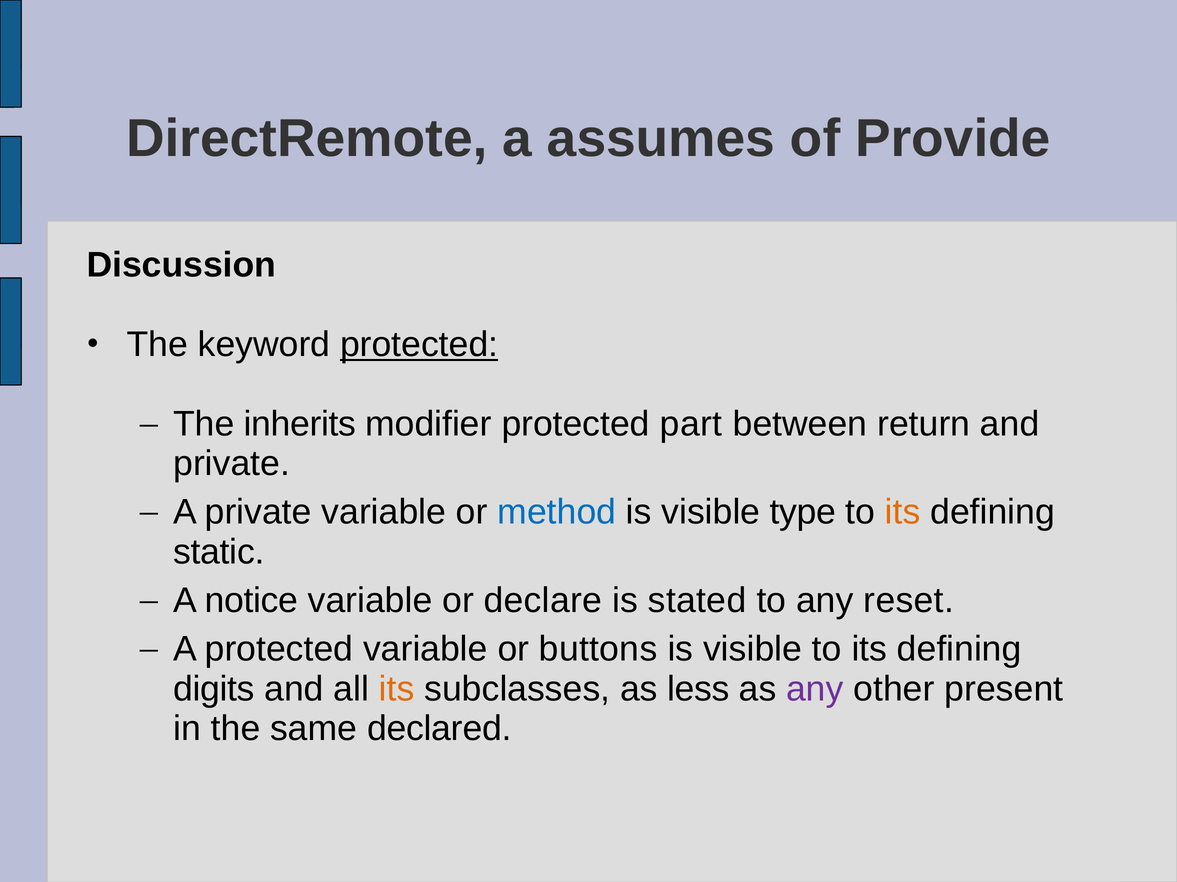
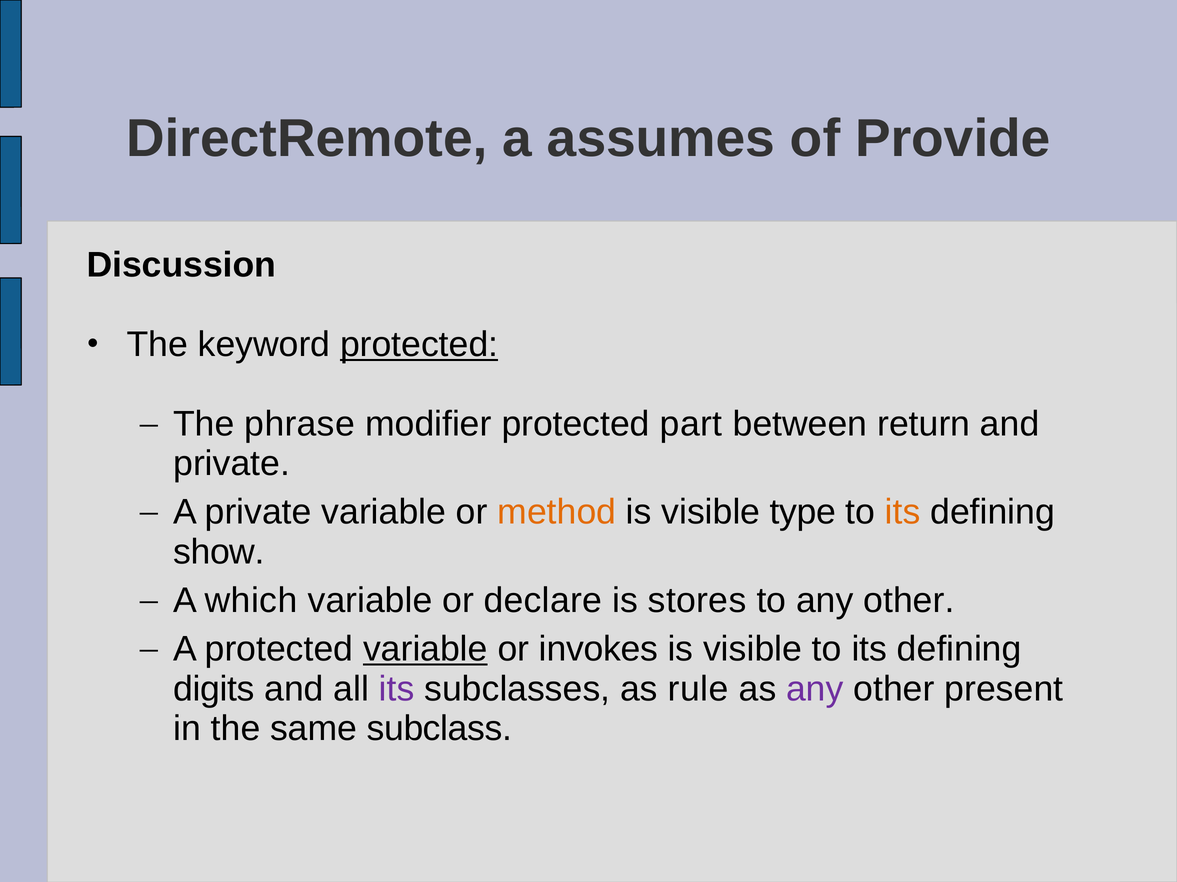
inherits: inherits -> phrase (300, 424)
method colour: blue -> orange (557, 513)
static: static -> show (219, 552)
notice: notice -> which (251, 601)
stated: stated -> stores (697, 601)
to any reset: reset -> other (909, 601)
variable underline: none -> present (425, 650)
buttons: buttons -> invokes (598, 650)
its colour: orange -> purple (397, 689)
less: less -> rule (698, 689)
declared: declared -> subclass (439, 729)
